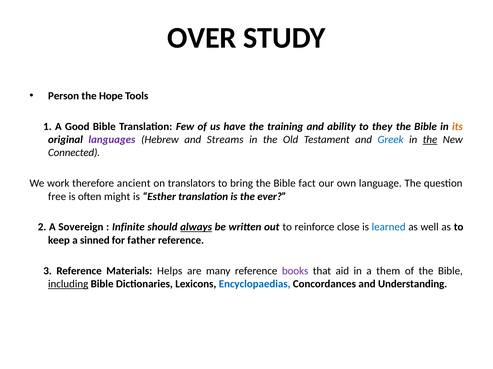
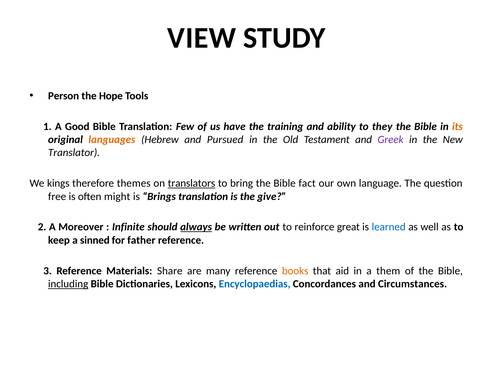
OVER: OVER -> VIEW (202, 38)
languages colour: purple -> orange (112, 140)
Streams: Streams -> Pursued (225, 140)
Greek colour: blue -> purple (391, 140)
the underline: present -> none (430, 140)
Connected: Connected -> Translator (74, 153)
work: work -> kings (58, 184)
ancient: ancient -> themes (134, 184)
translators underline: none -> present (192, 184)
Esther: Esther -> Brings (159, 197)
ever: ever -> give (272, 197)
Sovereign: Sovereign -> Moreover (81, 227)
close: close -> great (348, 227)
Helps: Helps -> Share (170, 271)
books colour: purple -> orange (295, 271)
Understanding: Understanding -> Circumstances (413, 284)
